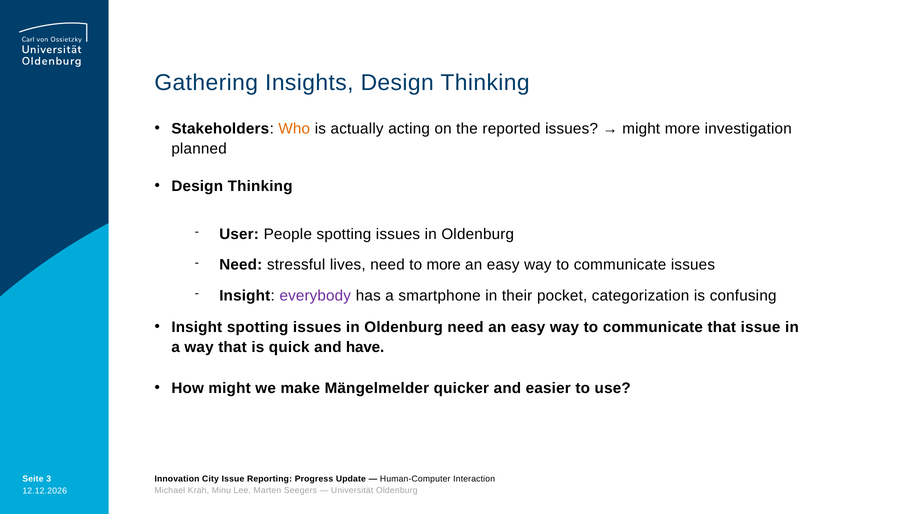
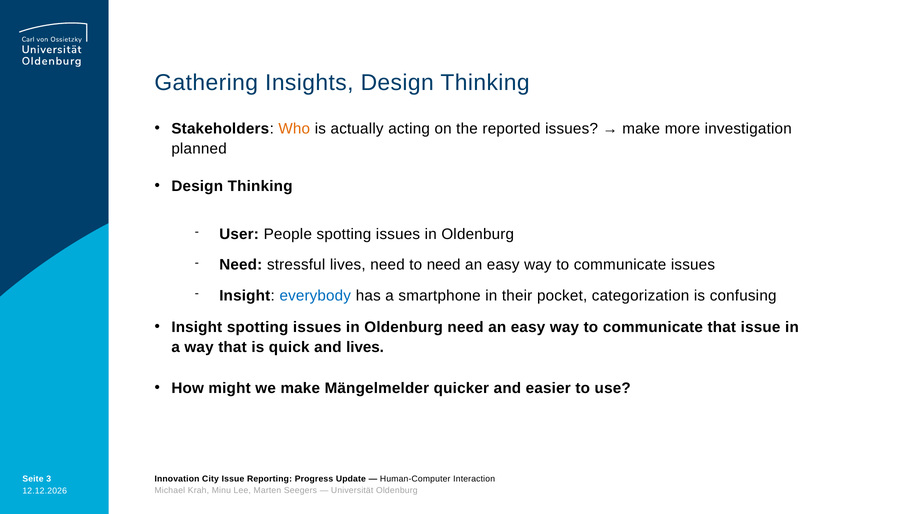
might: might -> make (641, 129)
to more: more -> need (444, 265)
everybody colour: purple -> blue (315, 295)
and have: have -> lives (365, 347)
